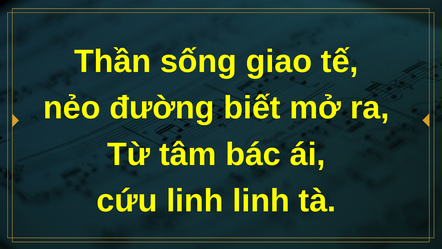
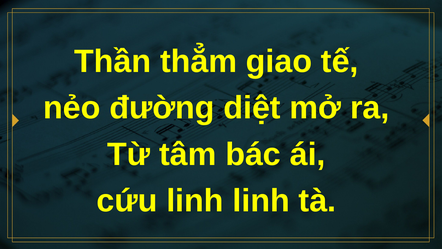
sống: sống -> thẳm (199, 61)
biết: biết -> diệt (252, 108)
